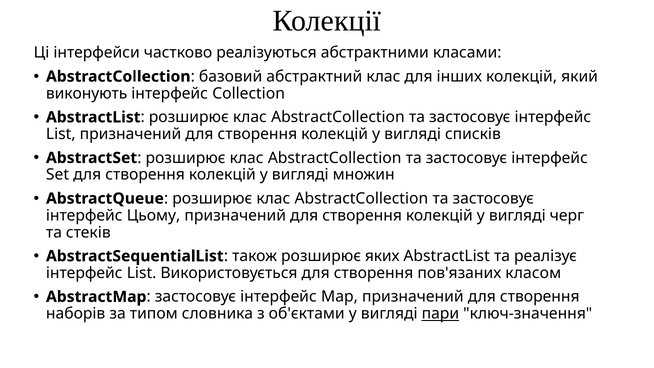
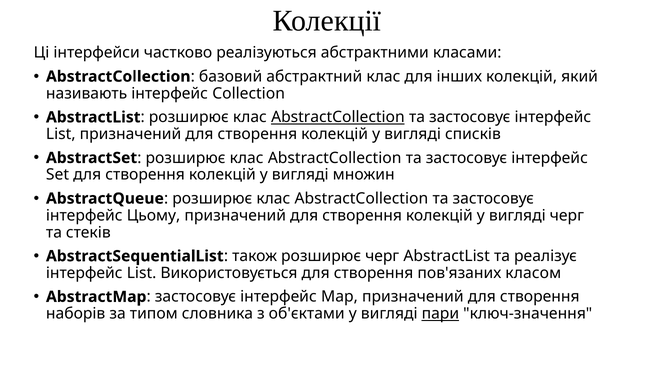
виконують: виконують -> називають (87, 93)
AbstractCollection underline: none -> present (338, 117)
розширює яких: яких -> черг (382, 256)
